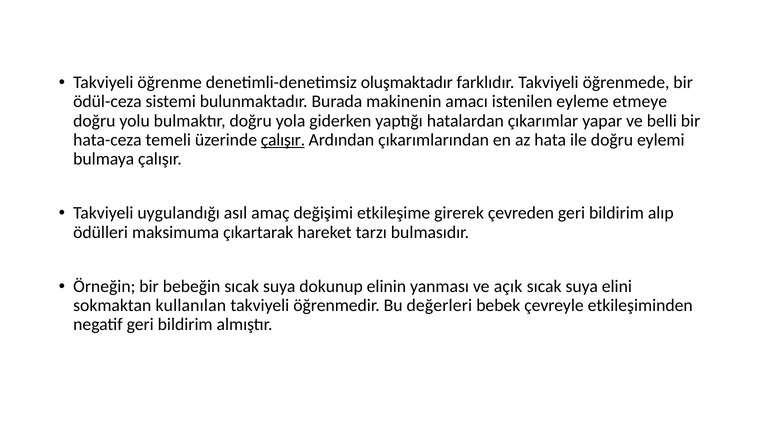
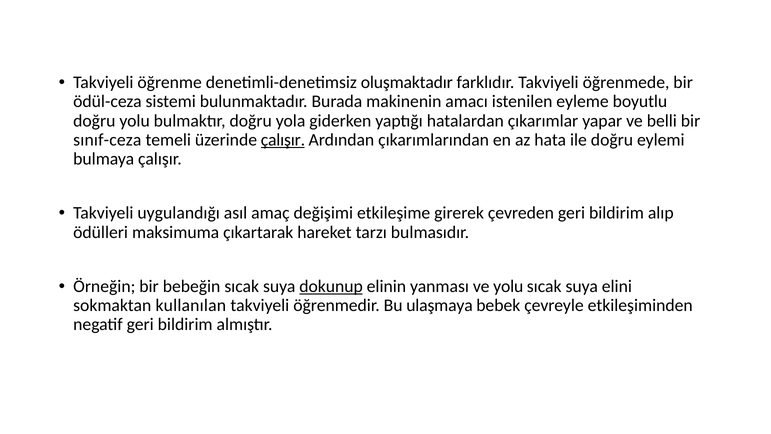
etmeye: etmeye -> boyutlu (640, 102)
hata-ceza: hata-ceza -> sınıf-ceza (107, 140)
dokunup underline: none -> present (331, 286)
ve açık: açık -> yolu (508, 286)
değerleri: değerleri -> ulaşmaya (439, 305)
